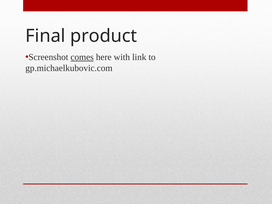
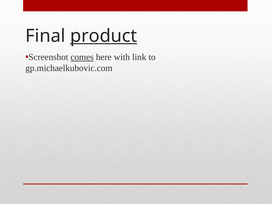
product underline: none -> present (104, 36)
